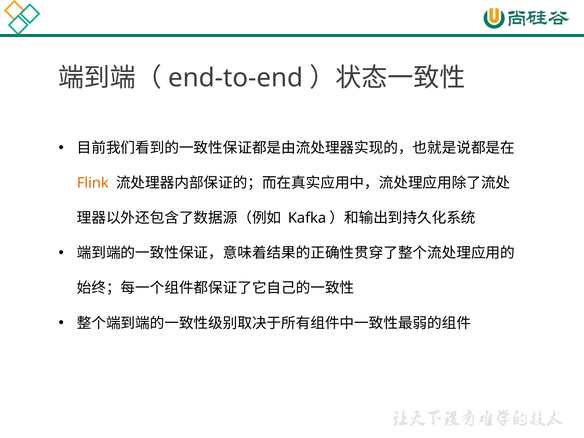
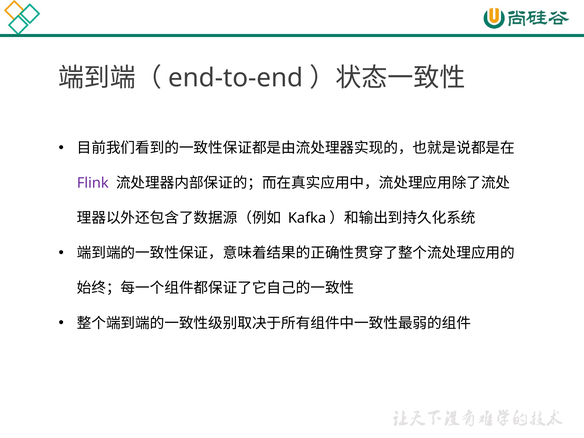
Flink colour: orange -> purple (93, 183)
